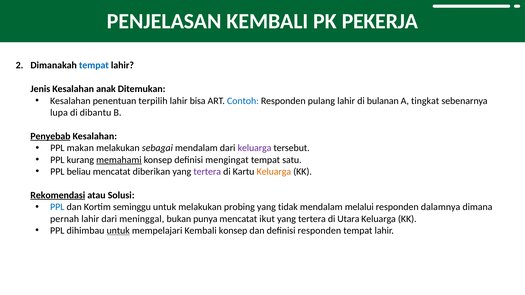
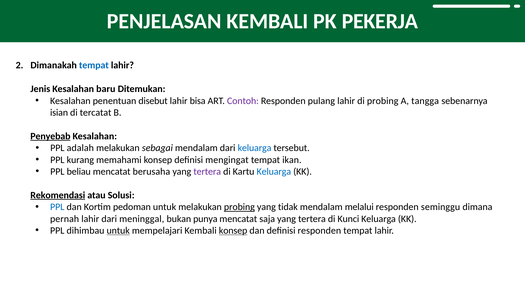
anak: anak -> baru (106, 89)
terpilih: terpilih -> disebut (153, 101)
Contoh colour: blue -> purple (243, 101)
di bulanan: bulanan -> probing (383, 101)
tingkat: tingkat -> tangga (425, 101)
lupa: lupa -> isian (59, 113)
dibantu: dibantu -> tercatat (96, 113)
makan: makan -> adalah (80, 148)
keluarga colour: purple -> blue (255, 148)
memahami underline: present -> none (119, 160)
satu: satu -> ikan (292, 160)
diberikan: diberikan -> berusaha (151, 172)
Keluarga colour: orange -> blue (274, 172)
seminggu: seminggu -> pedoman (132, 207)
probing underline: none -> present (239, 207)
dalamnya: dalamnya -> seminggu (441, 207)
ikut: ikut -> saja (267, 219)
Utara: Utara -> Kunci (348, 219)
konsep underline: none -> present (233, 231)
